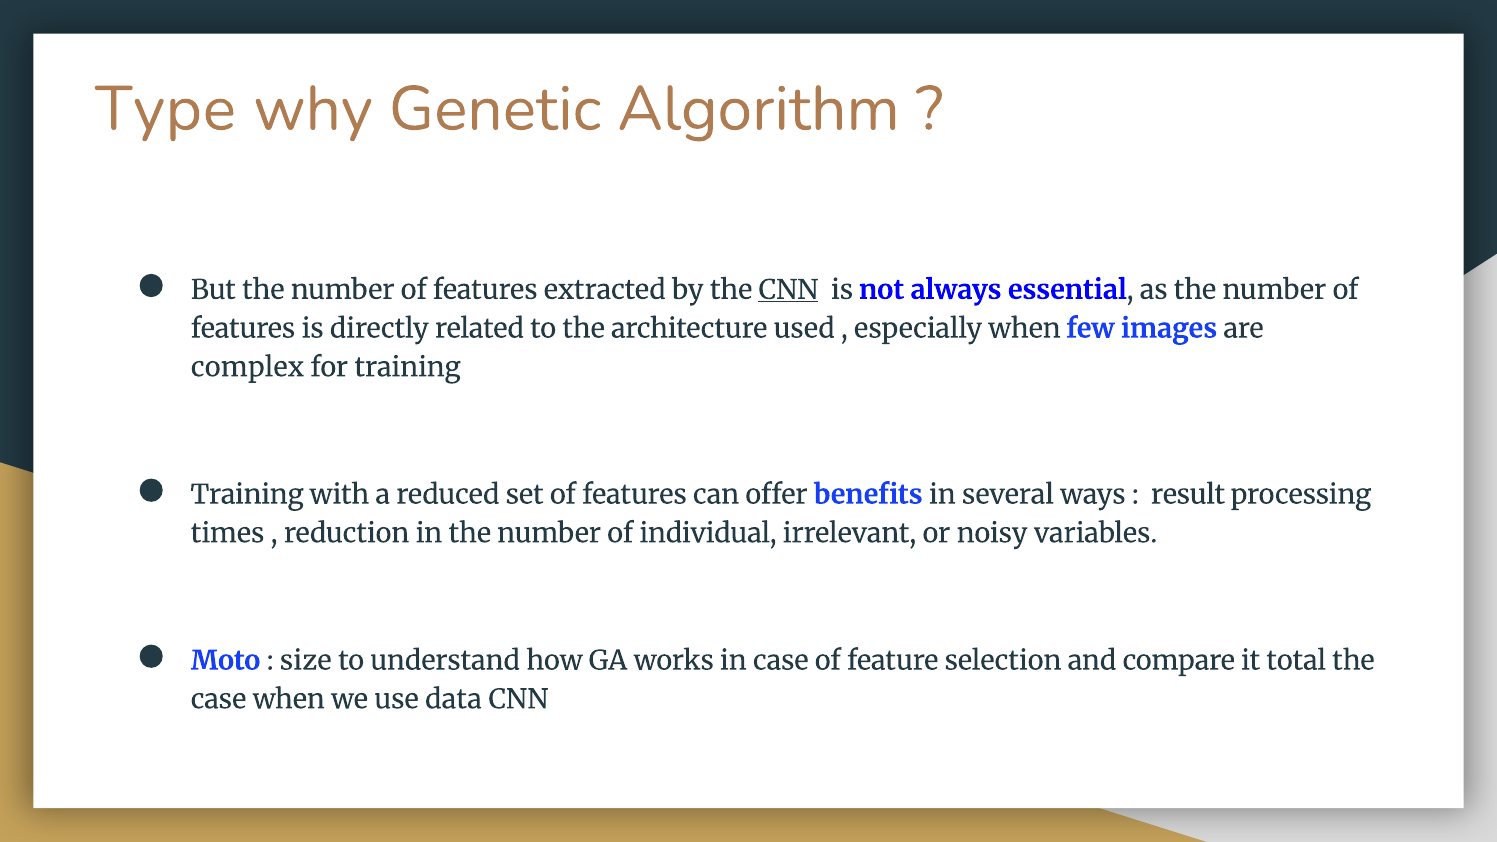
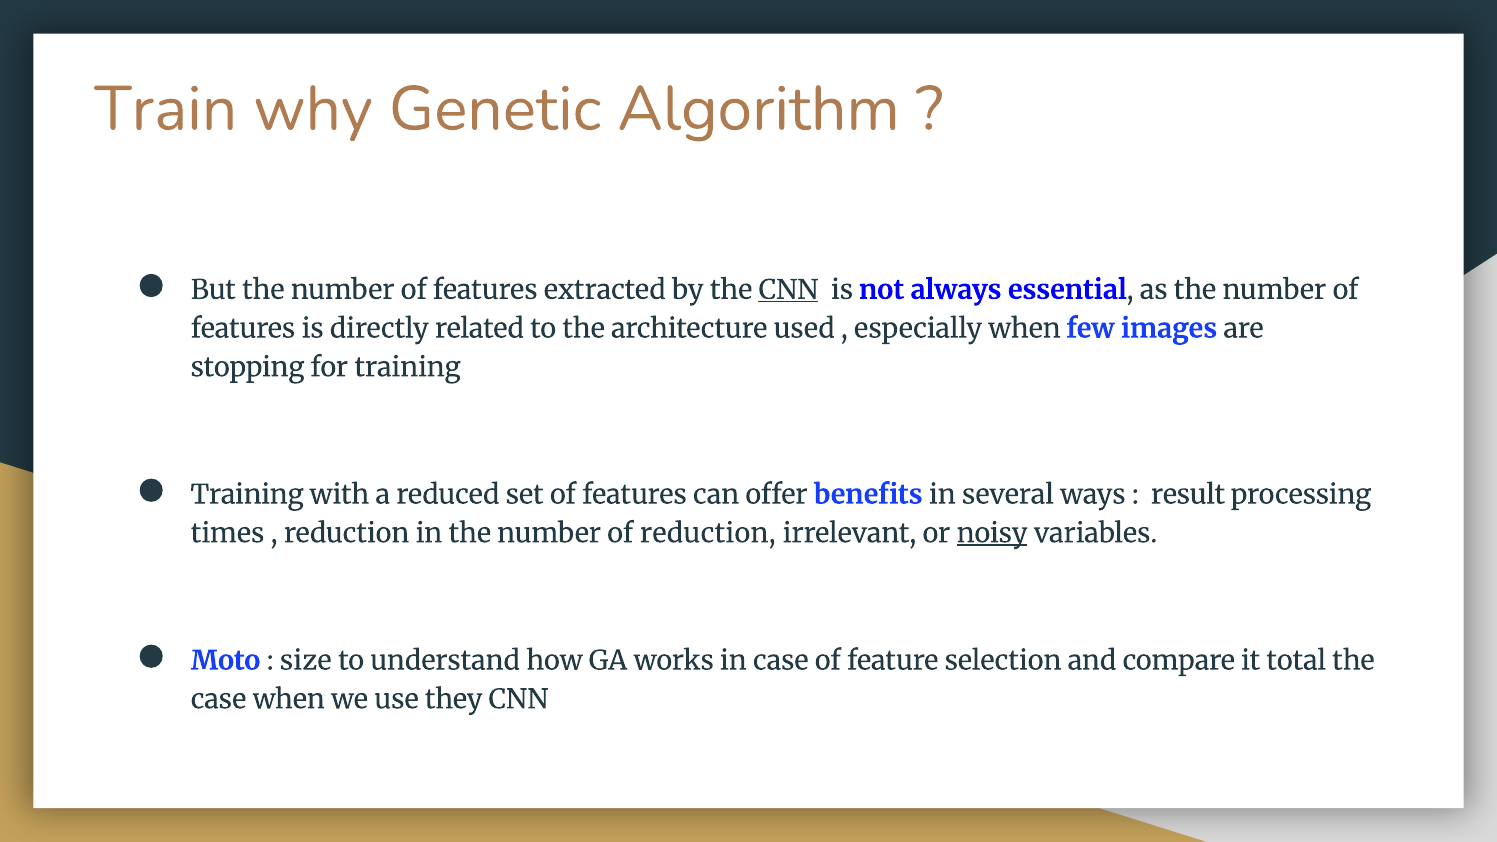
Type: Type -> Train (166, 109)
complex: complex -> stopping (248, 367)
of individual: individual -> reduction (708, 533)
noisy underline: none -> present (992, 533)
data: data -> they (454, 699)
